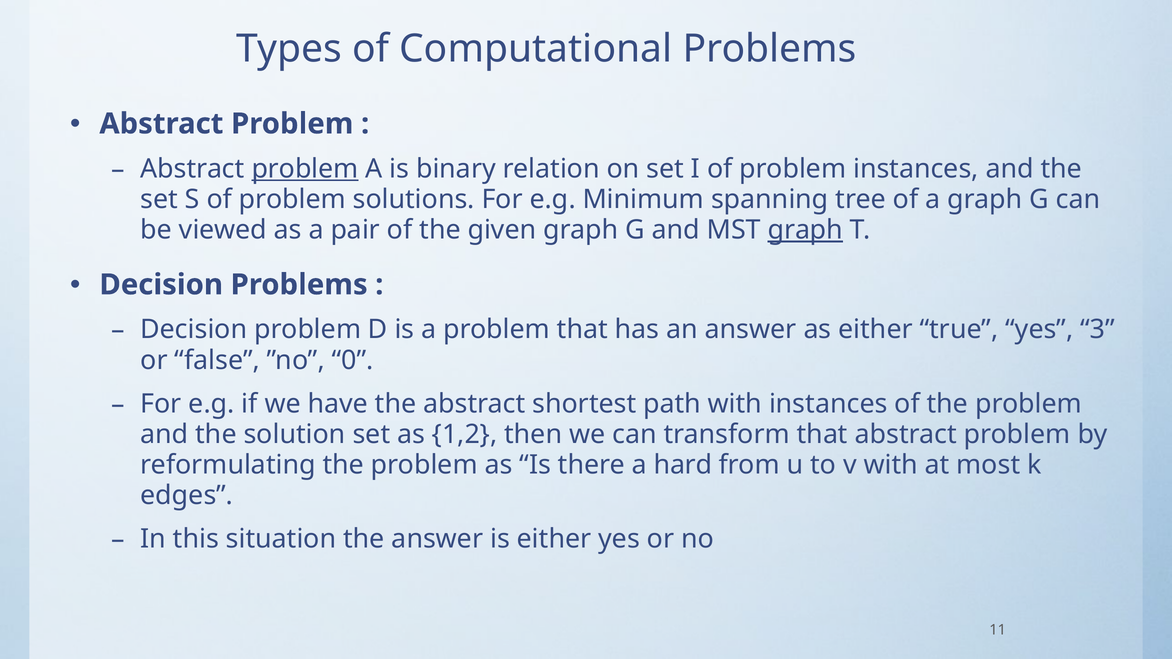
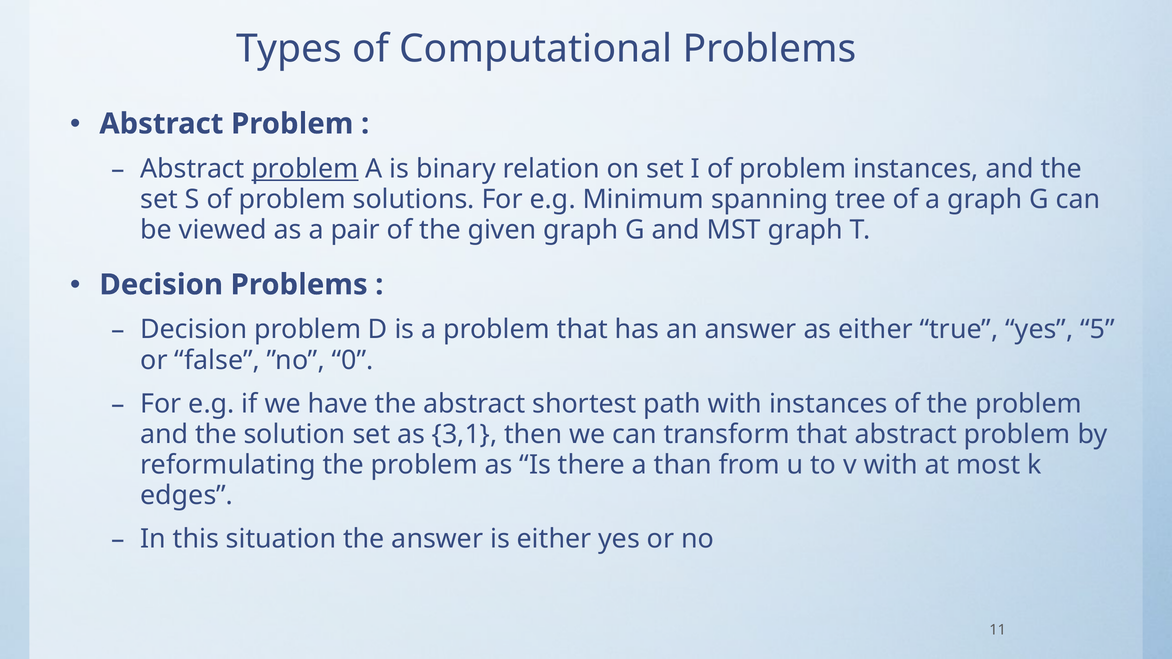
graph underline: present -> none (805, 230)
3: 3 -> 5 (1098, 330)
1,2: 1,2 -> 3,1 (465, 435)
hard: hard -> than (683, 465)
